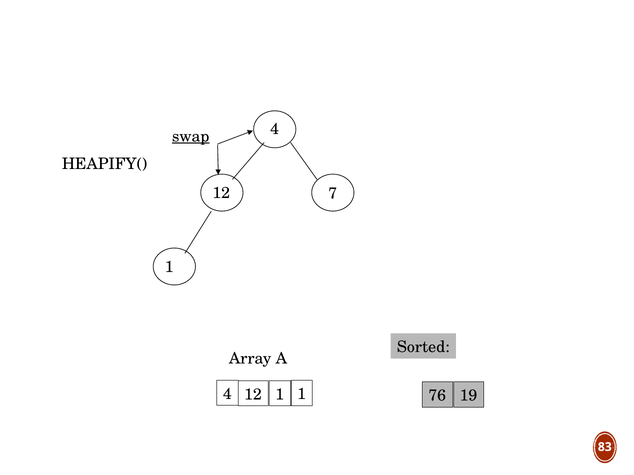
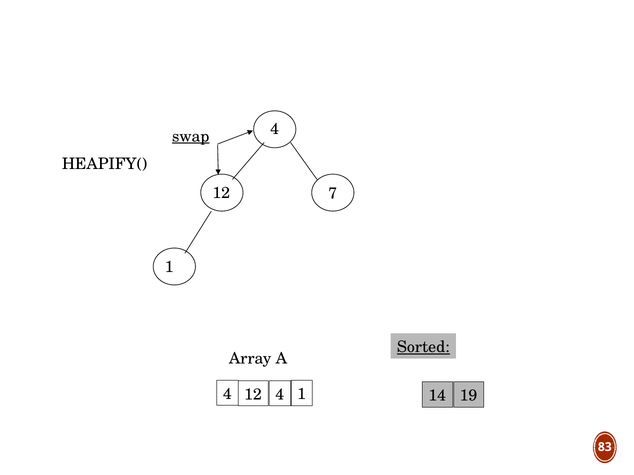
Sorted underline: none -> present (423, 347)
1: 1 -> 4 (280, 395)
76: 76 -> 14 (437, 396)
